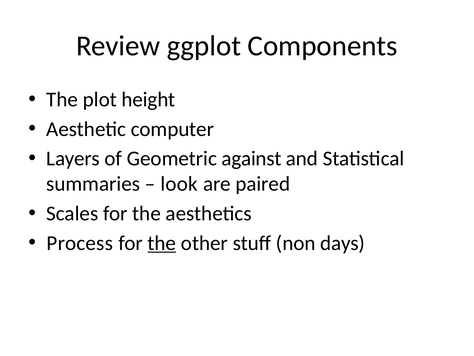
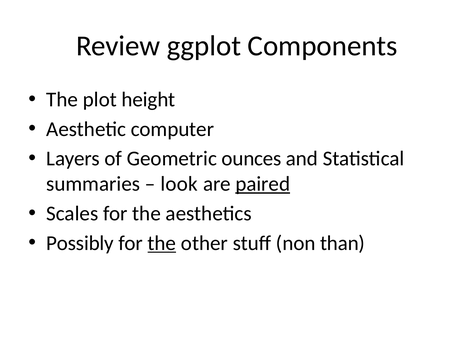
against: against -> ounces (252, 158)
paired underline: none -> present (263, 184)
Process: Process -> Possibly (80, 243)
days: days -> than (343, 243)
